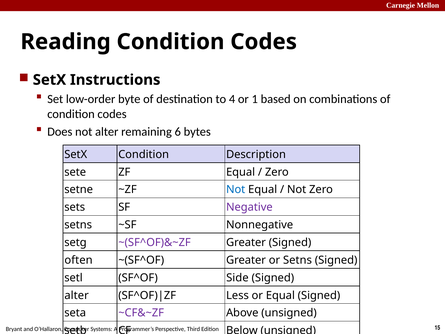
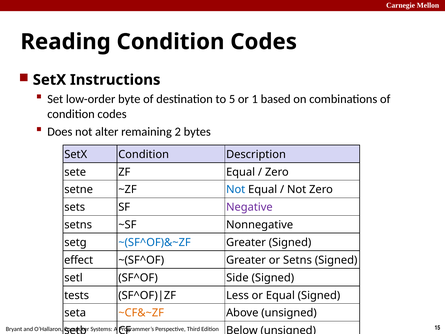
4: 4 -> 5 (232, 99)
6: 6 -> 2 (178, 132)
~(SF^OF)&~ZF colour: purple -> blue (155, 242)
often: often -> effect (79, 260)
alter: alter -> tests (77, 295)
~CF&~ZF colour: purple -> orange (141, 313)
